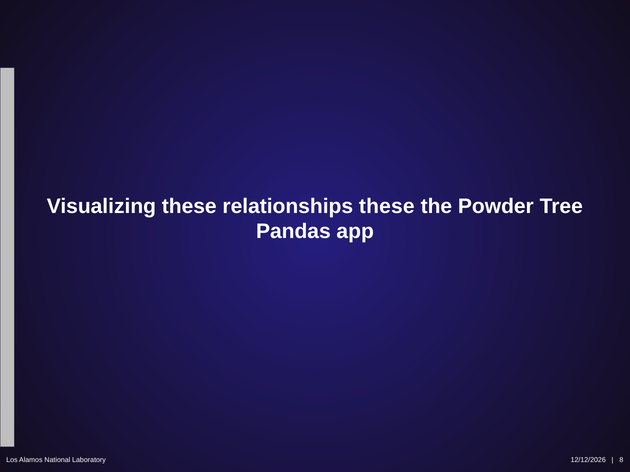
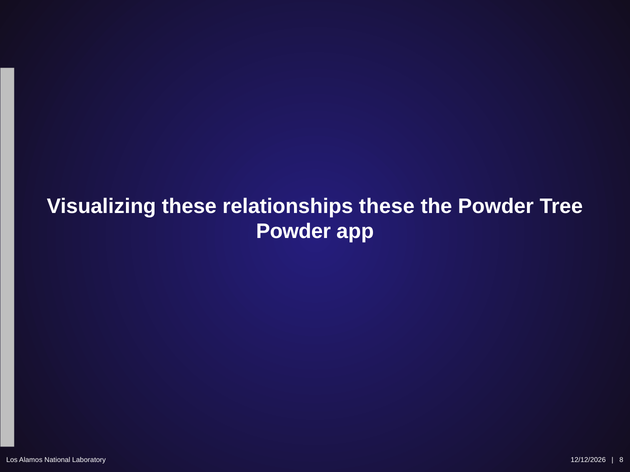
Pandas: Pandas -> Powder (293, 232)
